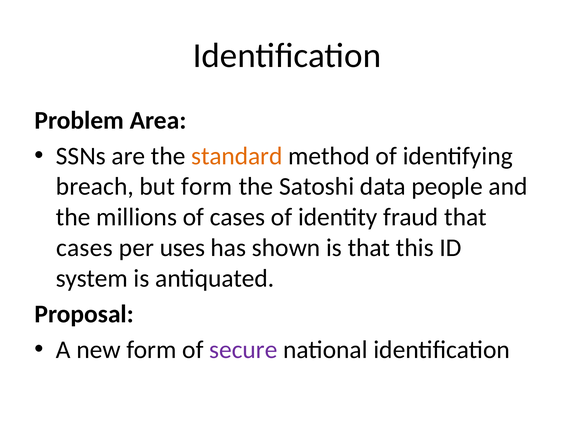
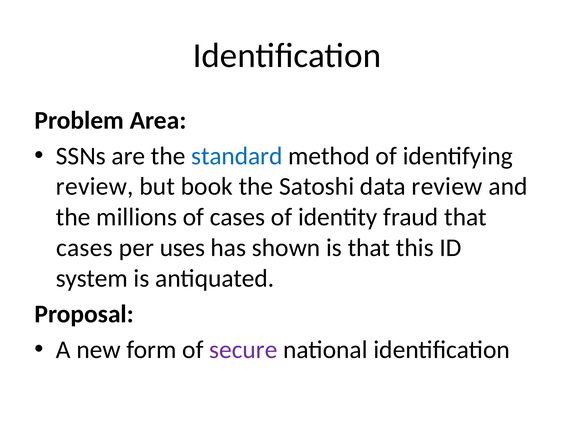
standard colour: orange -> blue (237, 156)
breach: breach -> review (95, 187)
but form: form -> book (207, 187)
data people: people -> review (447, 187)
